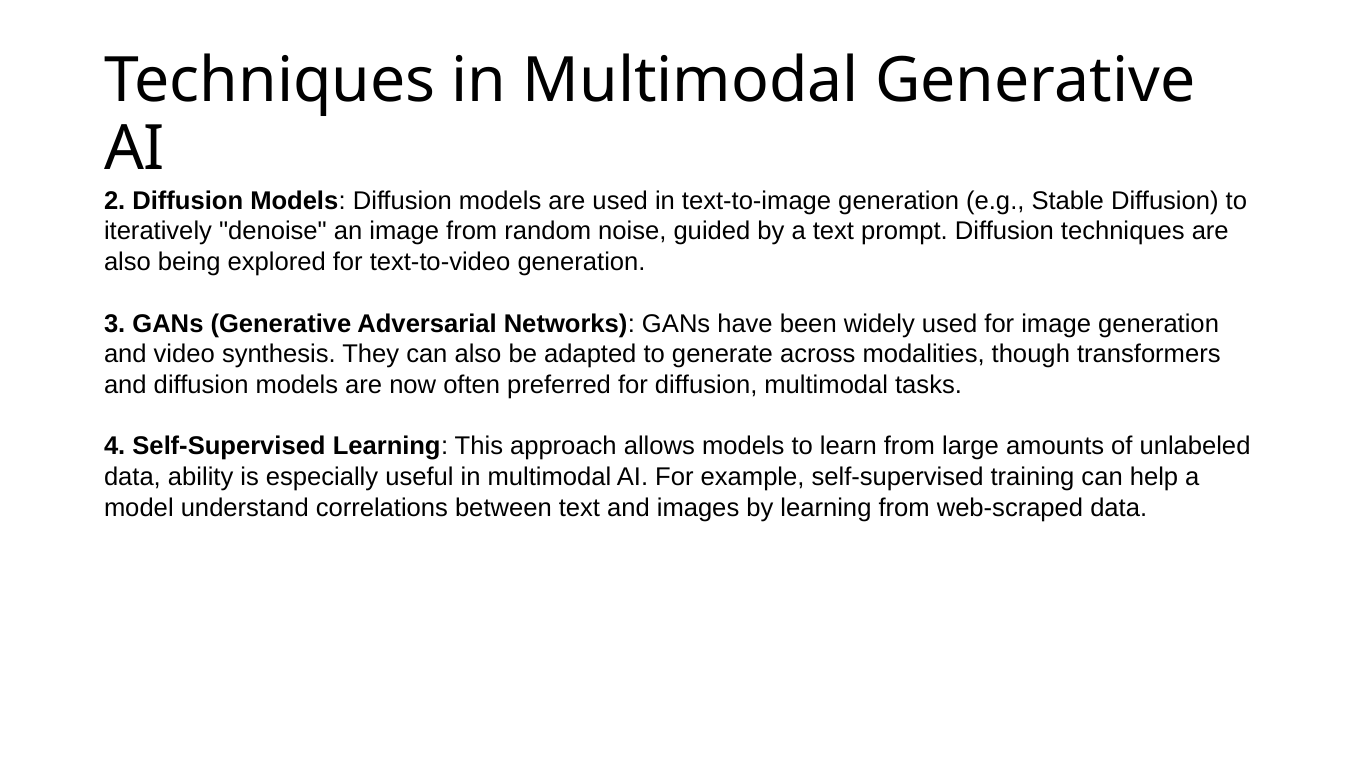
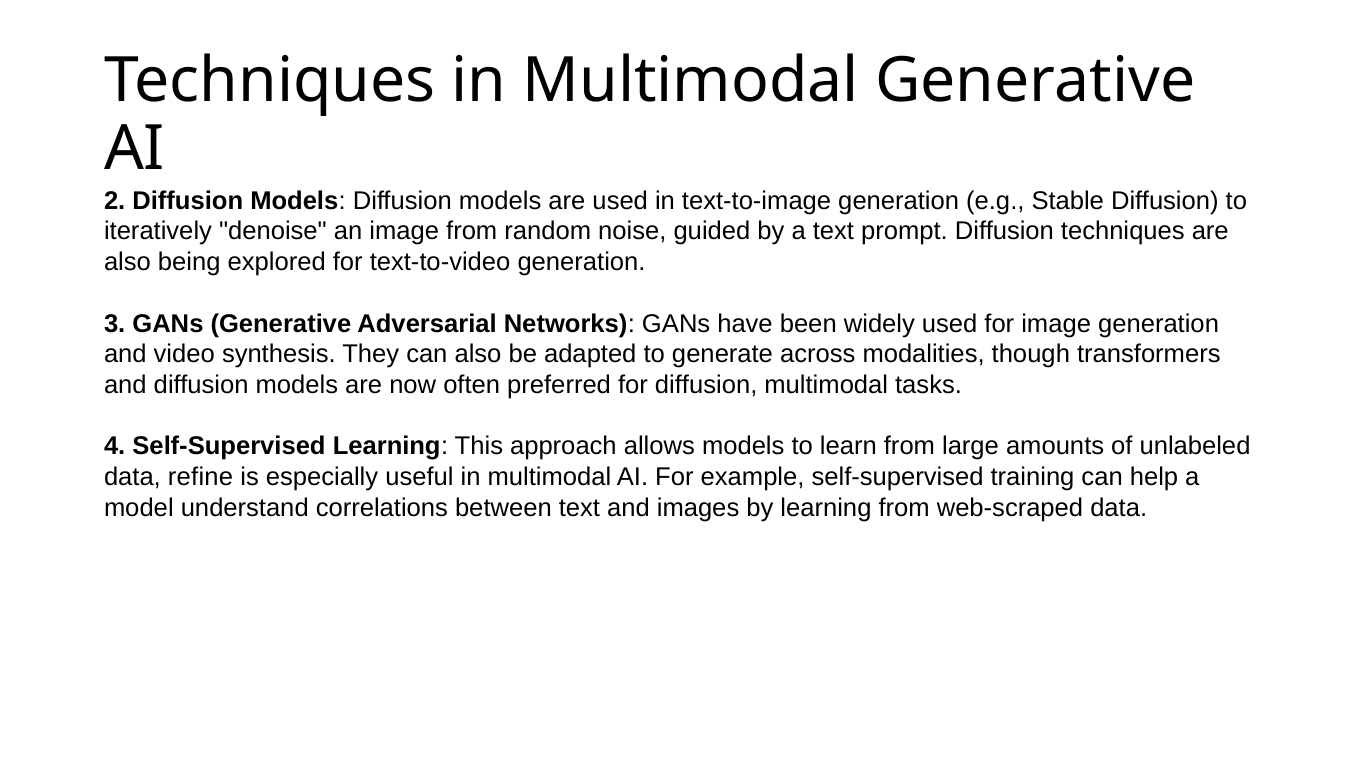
ability: ability -> refine (201, 477)
